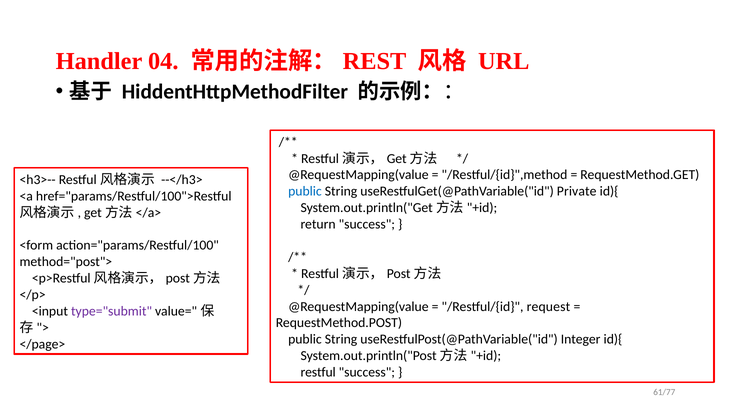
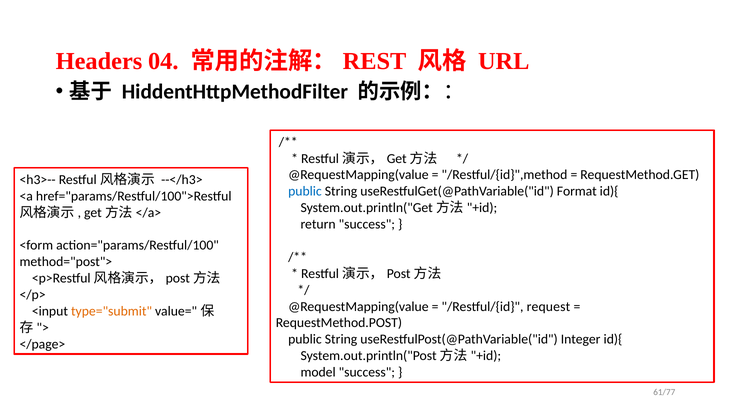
Handler: Handler -> Headers (99, 61)
Private: Private -> Format (577, 191)
type="submit colour: purple -> orange (112, 311)
restful: restful -> model (318, 372)
